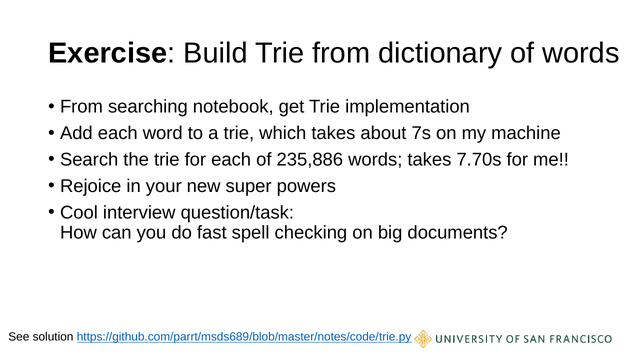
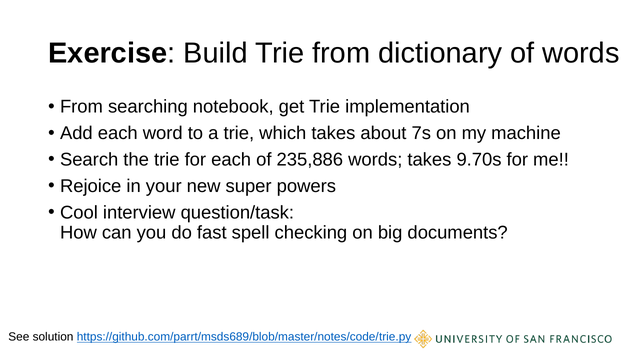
7.70s: 7.70s -> 9.70s (479, 160)
